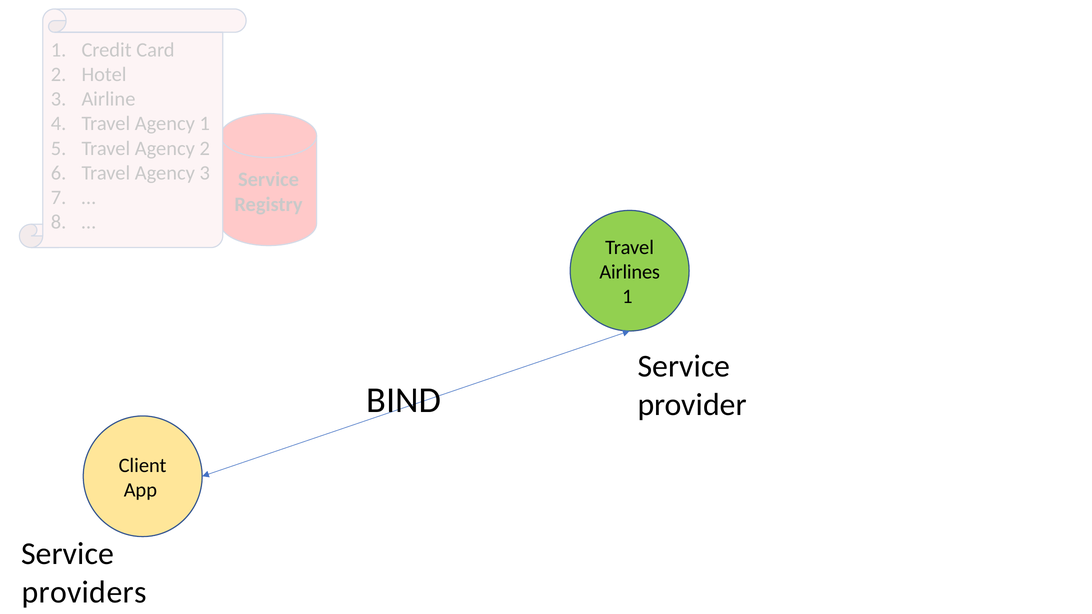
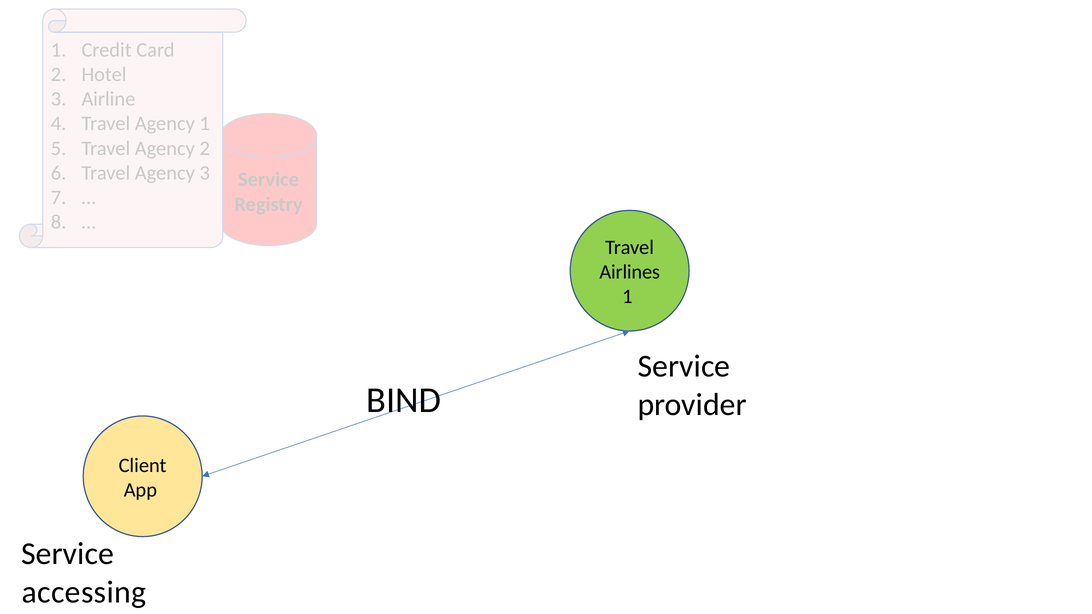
providers: providers -> accessing (84, 592)
